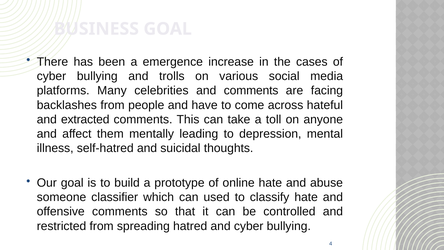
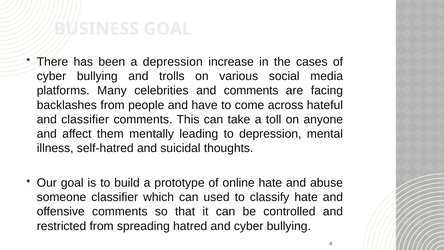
a emergence: emergence -> depression (173, 62)
and extracted: extracted -> classifier (85, 119)
